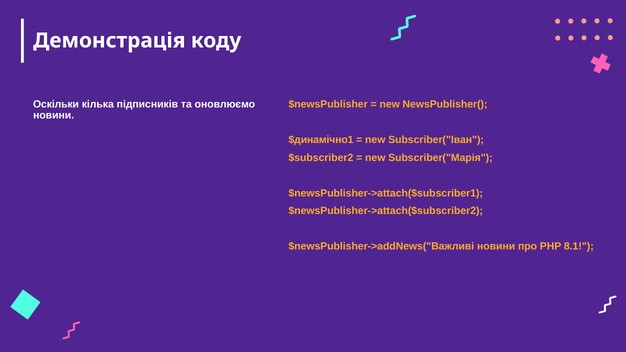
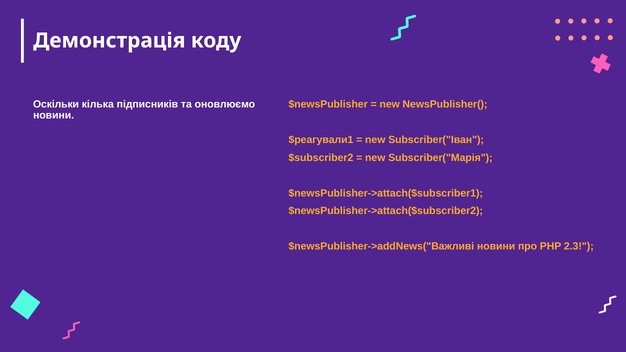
$динамічно1: $динамічно1 -> $реагували1 (321, 140)
8.1: 8.1 -> 2.3 (579, 247)
